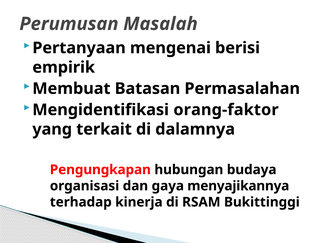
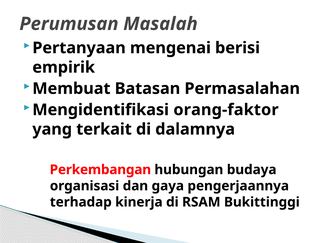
Pengungkapan: Pengungkapan -> Perkembangan (100, 170)
menyajikannya: menyajikannya -> pengerjaannya (238, 186)
